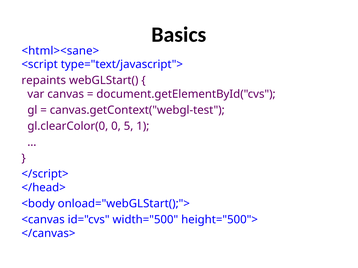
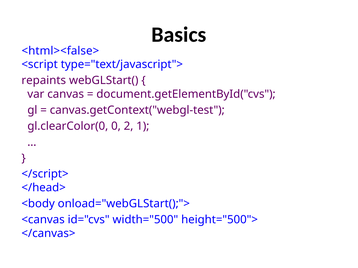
<html><sane>: <html><sane> -> <html><false> (60, 51)
5: 5 -> 2 (129, 126)
